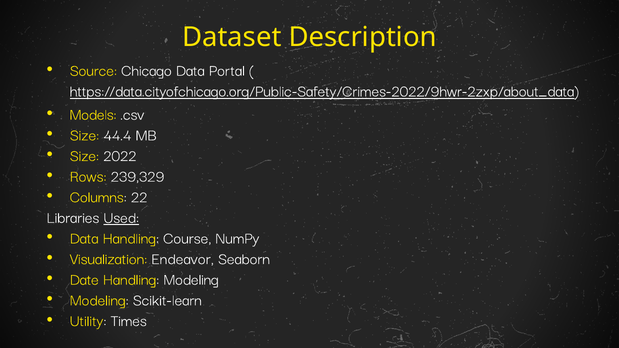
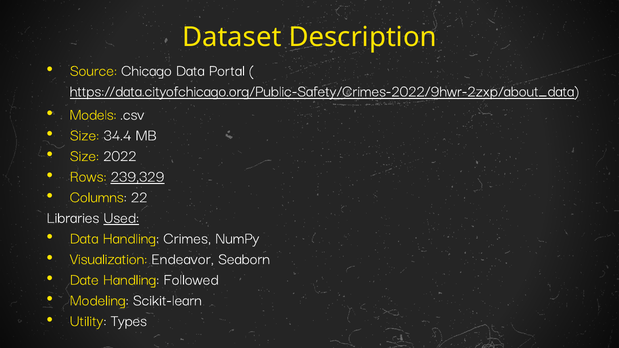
44.4: 44.4 -> 34.4 (117, 135)
239,329 underline: none -> present (138, 176)
Course: Course -> Crimes (187, 238)
Handling Modeling: Modeling -> Followed (191, 279)
Times: Times -> Types (129, 320)
